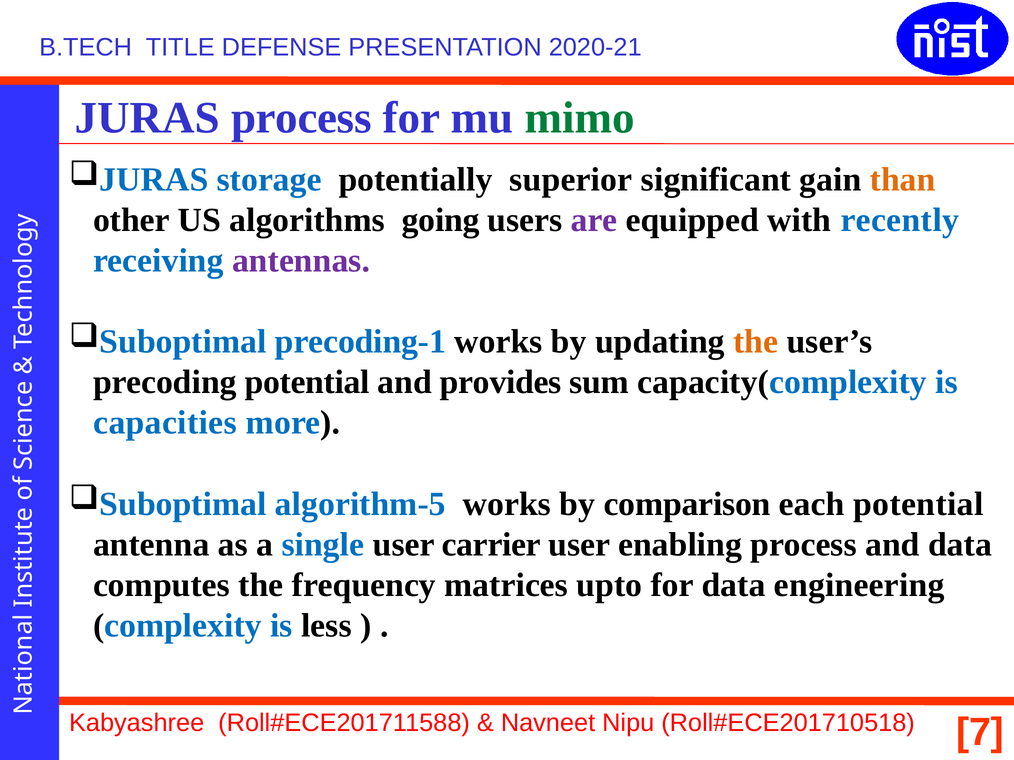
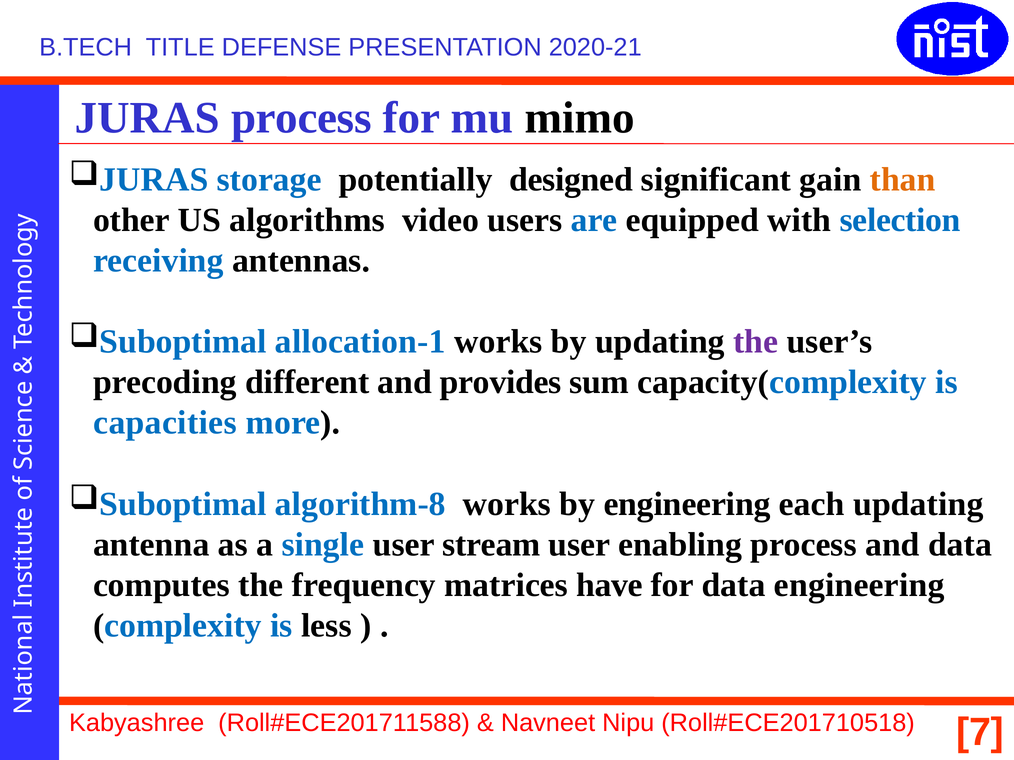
mimo colour: green -> black (580, 118)
superior: superior -> designed (571, 180)
going: going -> video (441, 220)
are colour: purple -> blue (594, 220)
recently: recently -> selection (900, 220)
antennas colour: purple -> black (301, 261)
precoding-1: precoding-1 -> allocation-1 (360, 342)
the colour: orange -> purple (756, 342)
precoding potential: potential -> different (307, 383)
algorithm-5: algorithm-5 -> algorithm-8 (360, 504)
by comparison: comparison -> engineering (687, 504)
each potential: potential -> updating (918, 504)
carrier: carrier -> stream (491, 545)
upto: upto -> have (610, 585)
